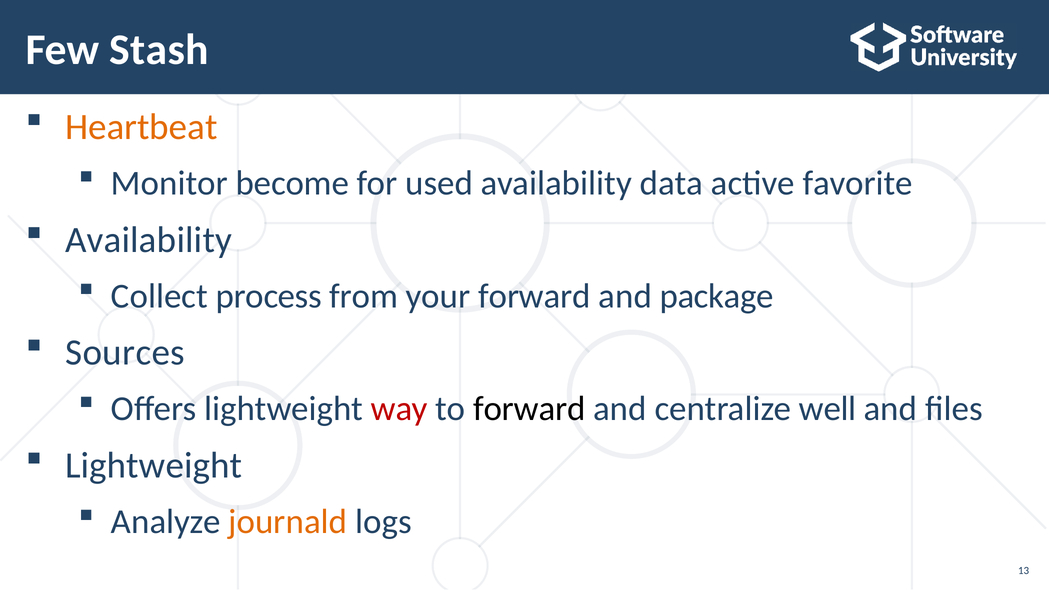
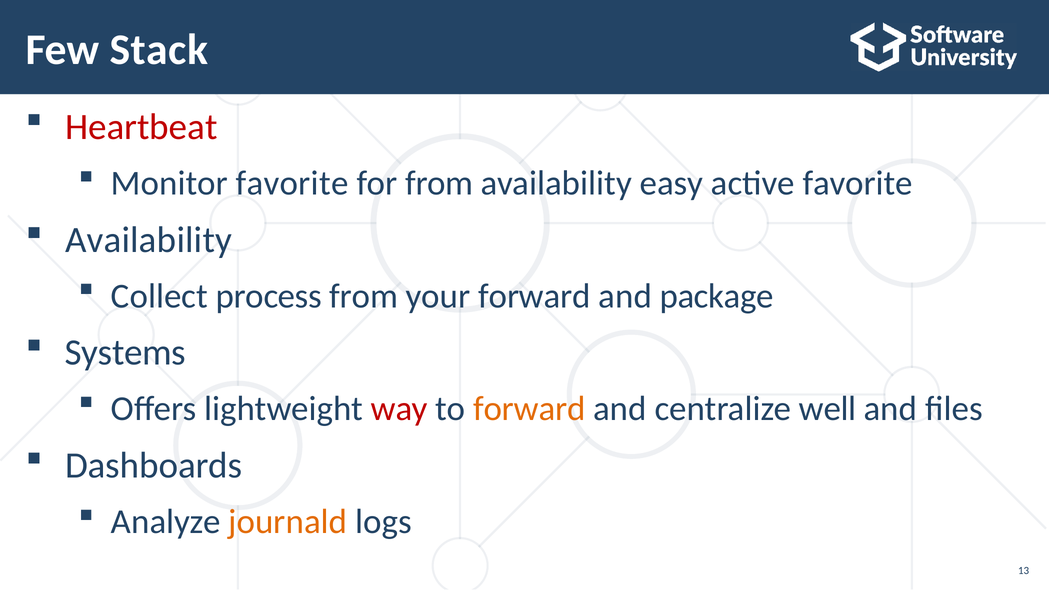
Stash: Stash -> Stack (159, 50)
Heartbeat colour: orange -> red (141, 127)
Monitor become: become -> favorite (292, 183)
for used: used -> from (439, 183)
data: data -> easy (672, 183)
Sources: Sources -> Systems (125, 353)
forward colour: black -> orange (529, 409)
Lightweight: Lightweight -> Dashboards (154, 465)
